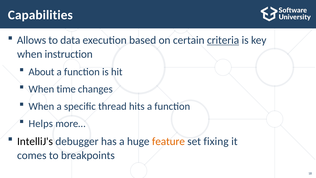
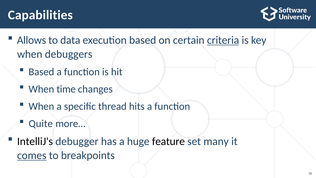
instruction: instruction -> debuggers (69, 54)
About: About -> Based (41, 72)
Helps: Helps -> Quite (41, 123)
feature colour: orange -> black (168, 141)
fixing: fixing -> many (216, 141)
comes underline: none -> present (32, 155)
